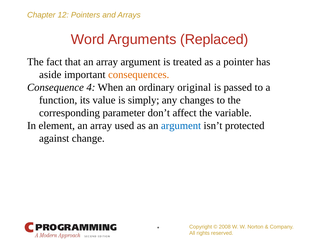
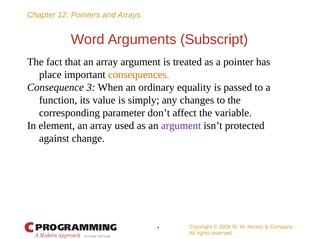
Replaced: Replaced -> Subscript (214, 40)
aside: aside -> place (50, 75)
4: 4 -> 3 (91, 87)
original: original -> equality (194, 87)
argument colour: blue -> purple (181, 126)
